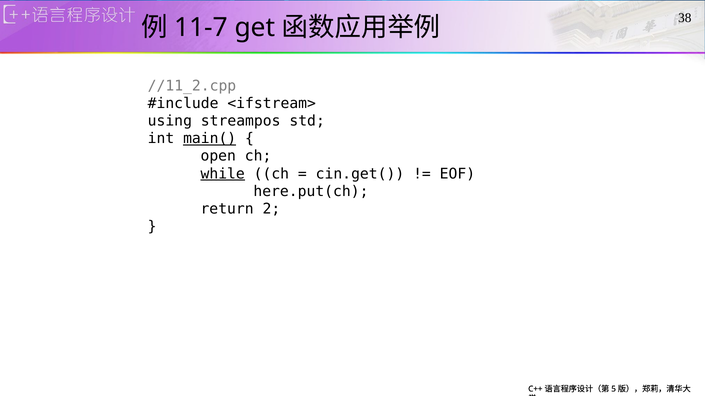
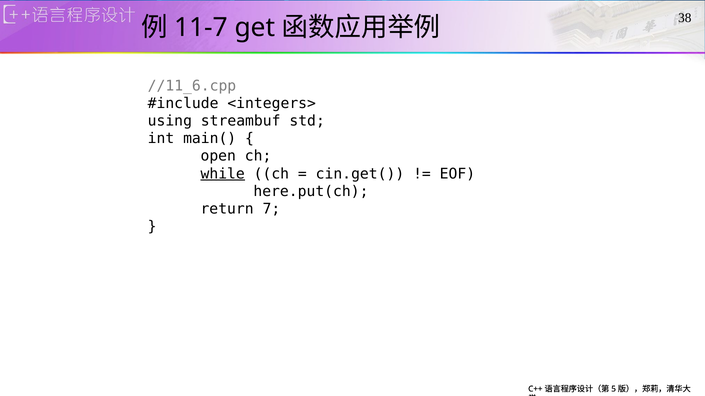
//11_2.cpp: //11_2.cpp -> //11_6.cpp (192, 86)
<ifstream>: <ifstream> -> <integers> (272, 103)
streampos: streampos -> streambuf (241, 121)
main( underline: present -> none (210, 139)
2: 2 -> 7 (271, 209)
